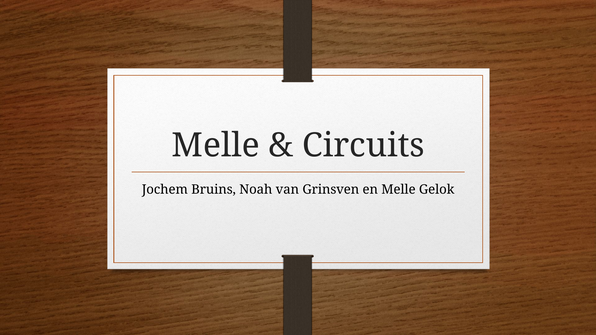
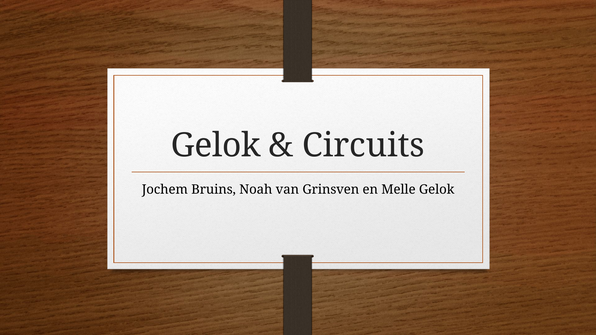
Melle: Melle -> Gelok (216, 146)
